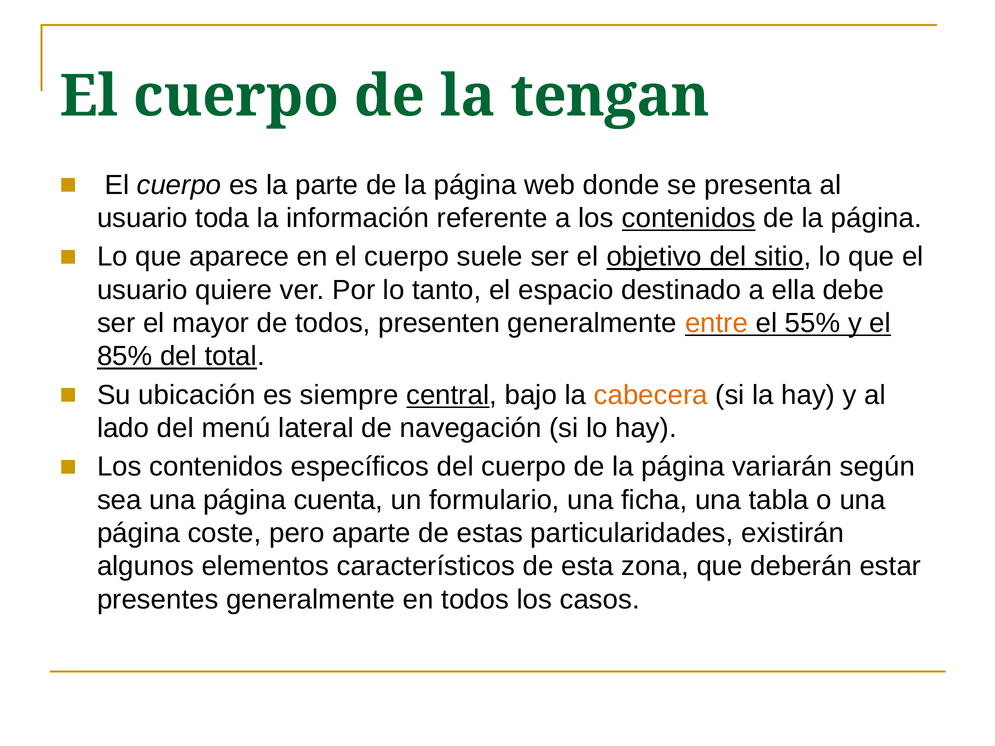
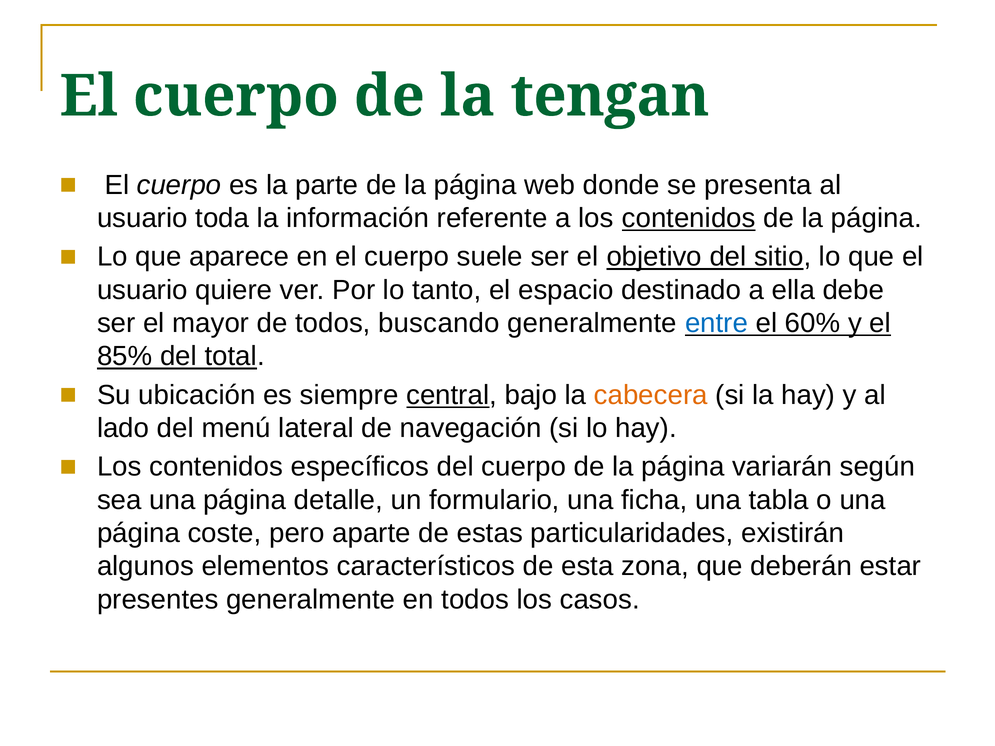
presenten: presenten -> buscando (439, 323)
entre colour: orange -> blue (717, 323)
55%: 55% -> 60% (813, 323)
cuenta: cuenta -> detalle (338, 500)
